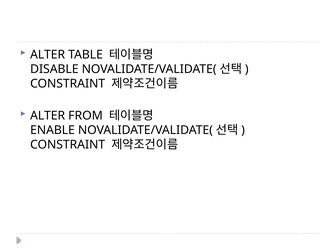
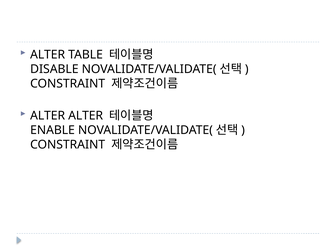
ALTER FROM: FROM -> ALTER (86, 116)
